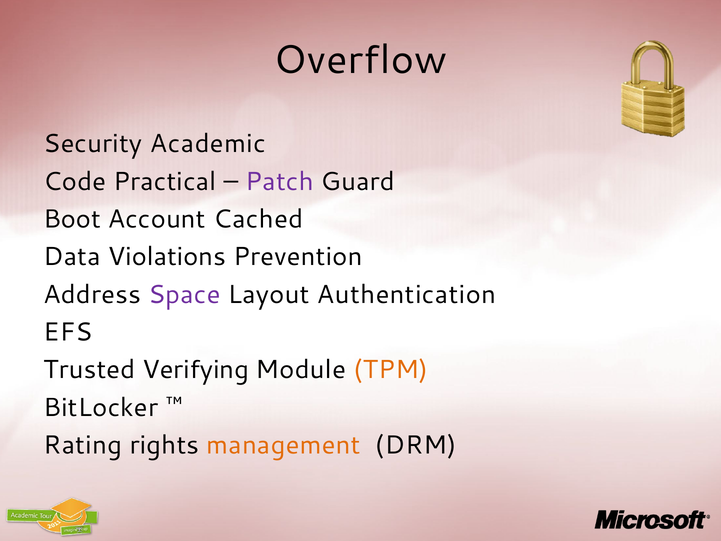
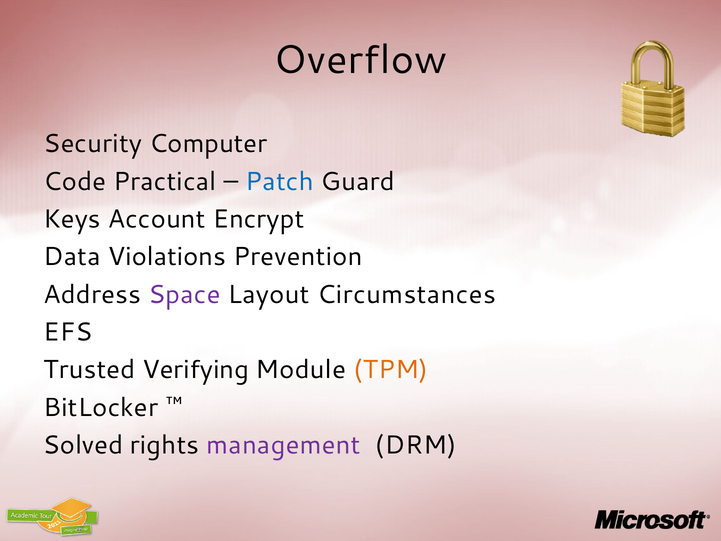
Academic: Academic -> Computer (208, 144)
Patch colour: purple -> blue (280, 181)
Boot: Boot -> Keys (72, 219)
Cached: Cached -> Encrypt (259, 219)
Authentication: Authentication -> Circumstances (407, 294)
Rating: Rating -> Solved (83, 445)
management colour: orange -> purple (283, 445)
